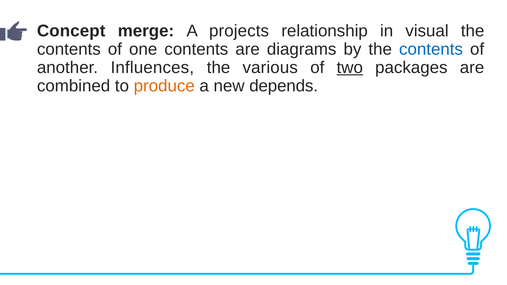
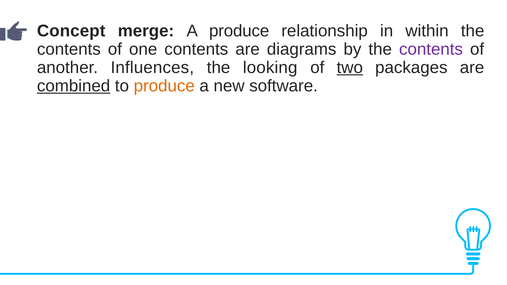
A projects: projects -> produce (239, 31)
visual: visual -> within (427, 31)
contents colour: blue -> purple (431, 49)
various: various -> looking (270, 68)
combined underline: none -> present (74, 86)
depends: depends -> software (284, 86)
